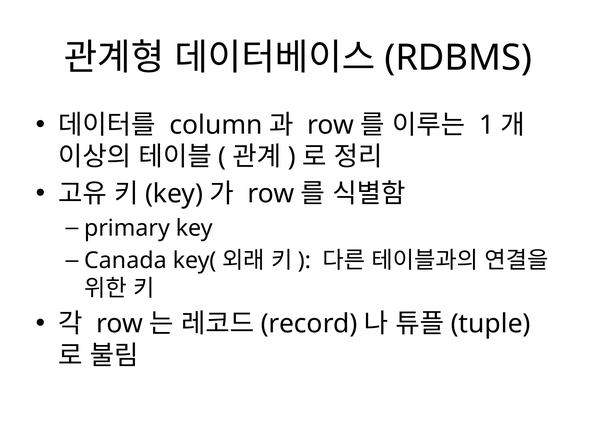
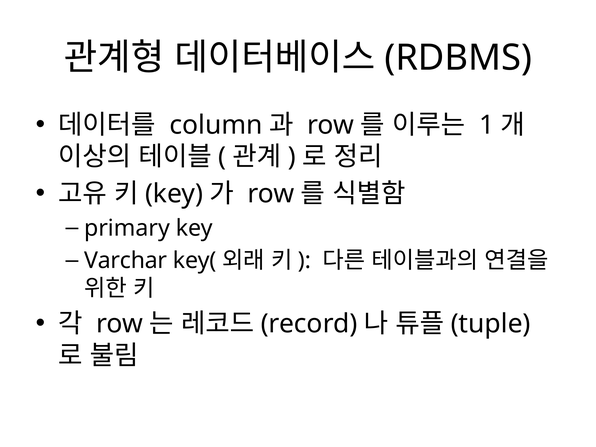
Canada: Canada -> Varchar (126, 261)
